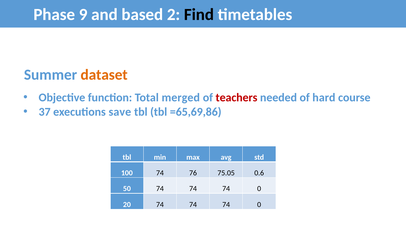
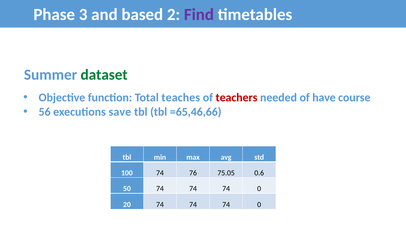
9: 9 -> 3 (83, 14)
Find colour: black -> purple (199, 14)
dataset colour: orange -> green (104, 75)
merged: merged -> teaches (181, 97)
hard: hard -> have (324, 97)
37: 37 -> 56 (45, 112)
=65,69,86: =65,69,86 -> =65,46,66 (196, 112)
